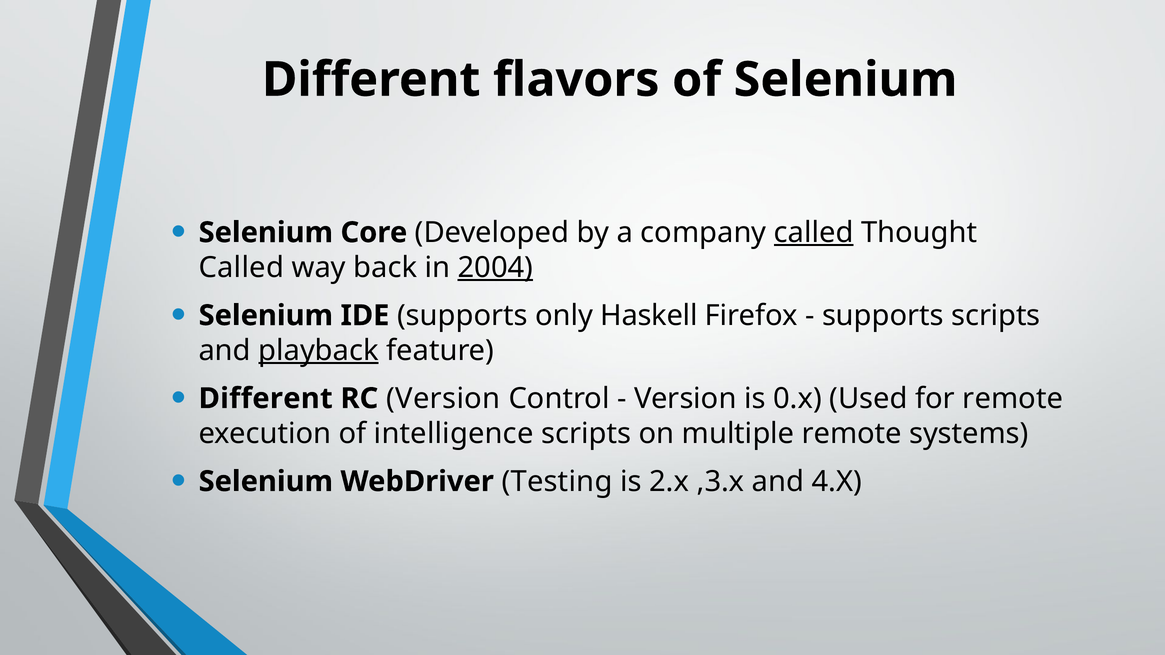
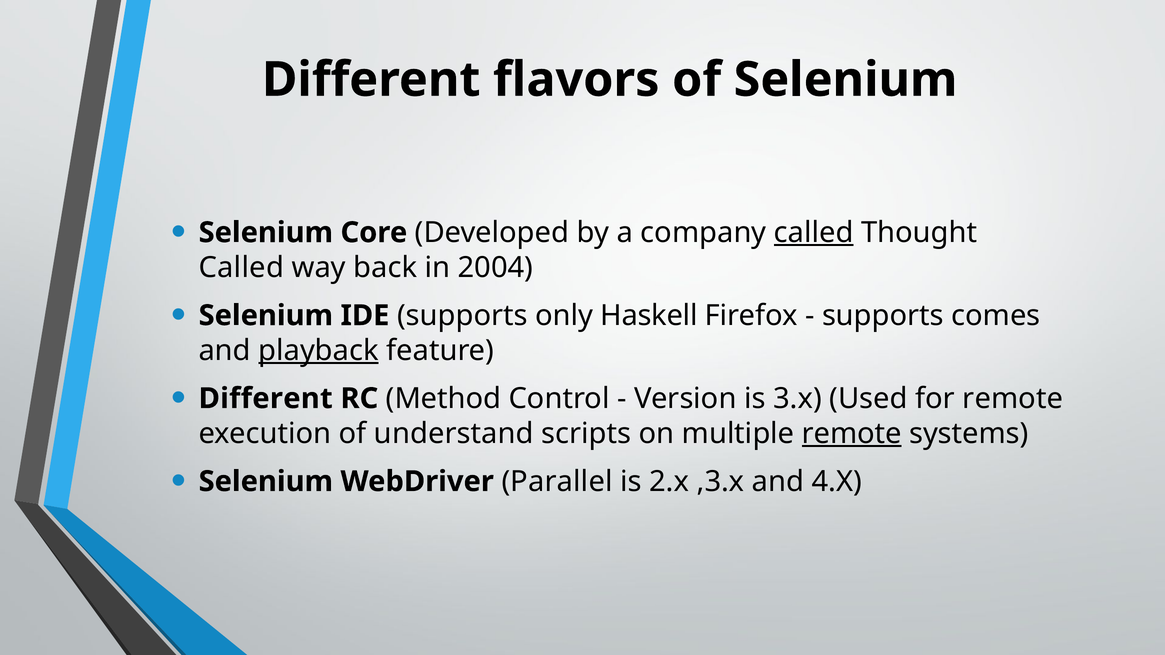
2004 underline: present -> none (495, 268)
supports scripts: scripts -> comes (996, 316)
RC Version: Version -> Method (444, 399)
0.x: 0.x -> 3.x (797, 399)
intelligence: intelligence -> understand (454, 434)
remote underline: none -> present (852, 434)
Testing: Testing -> Parallel (557, 482)
